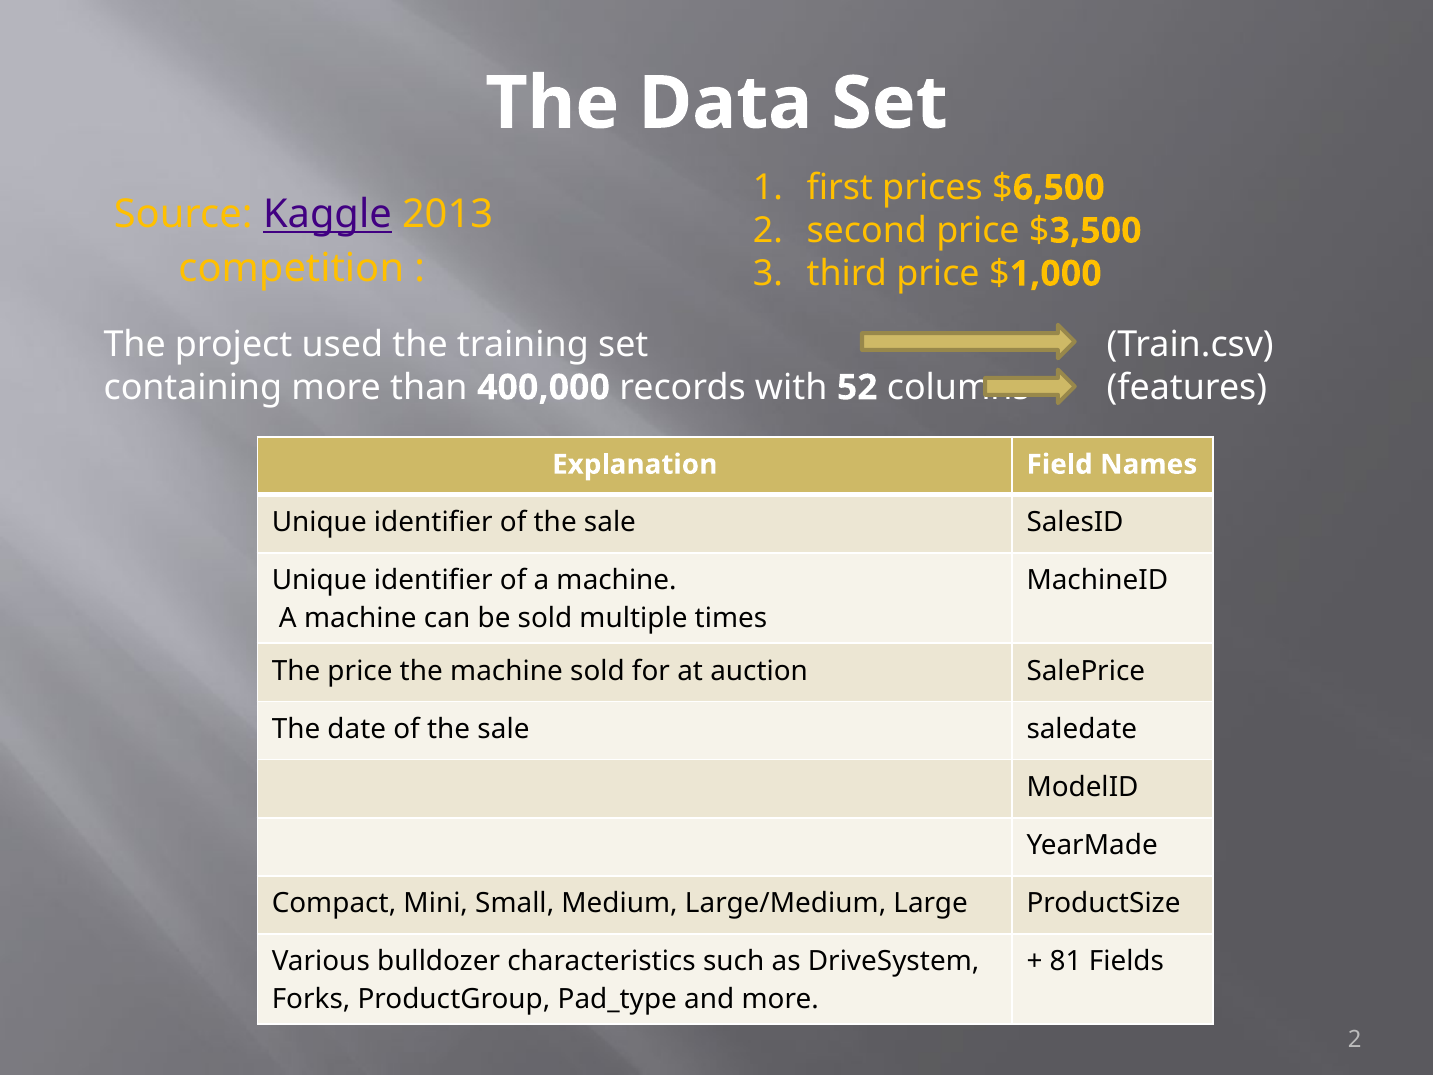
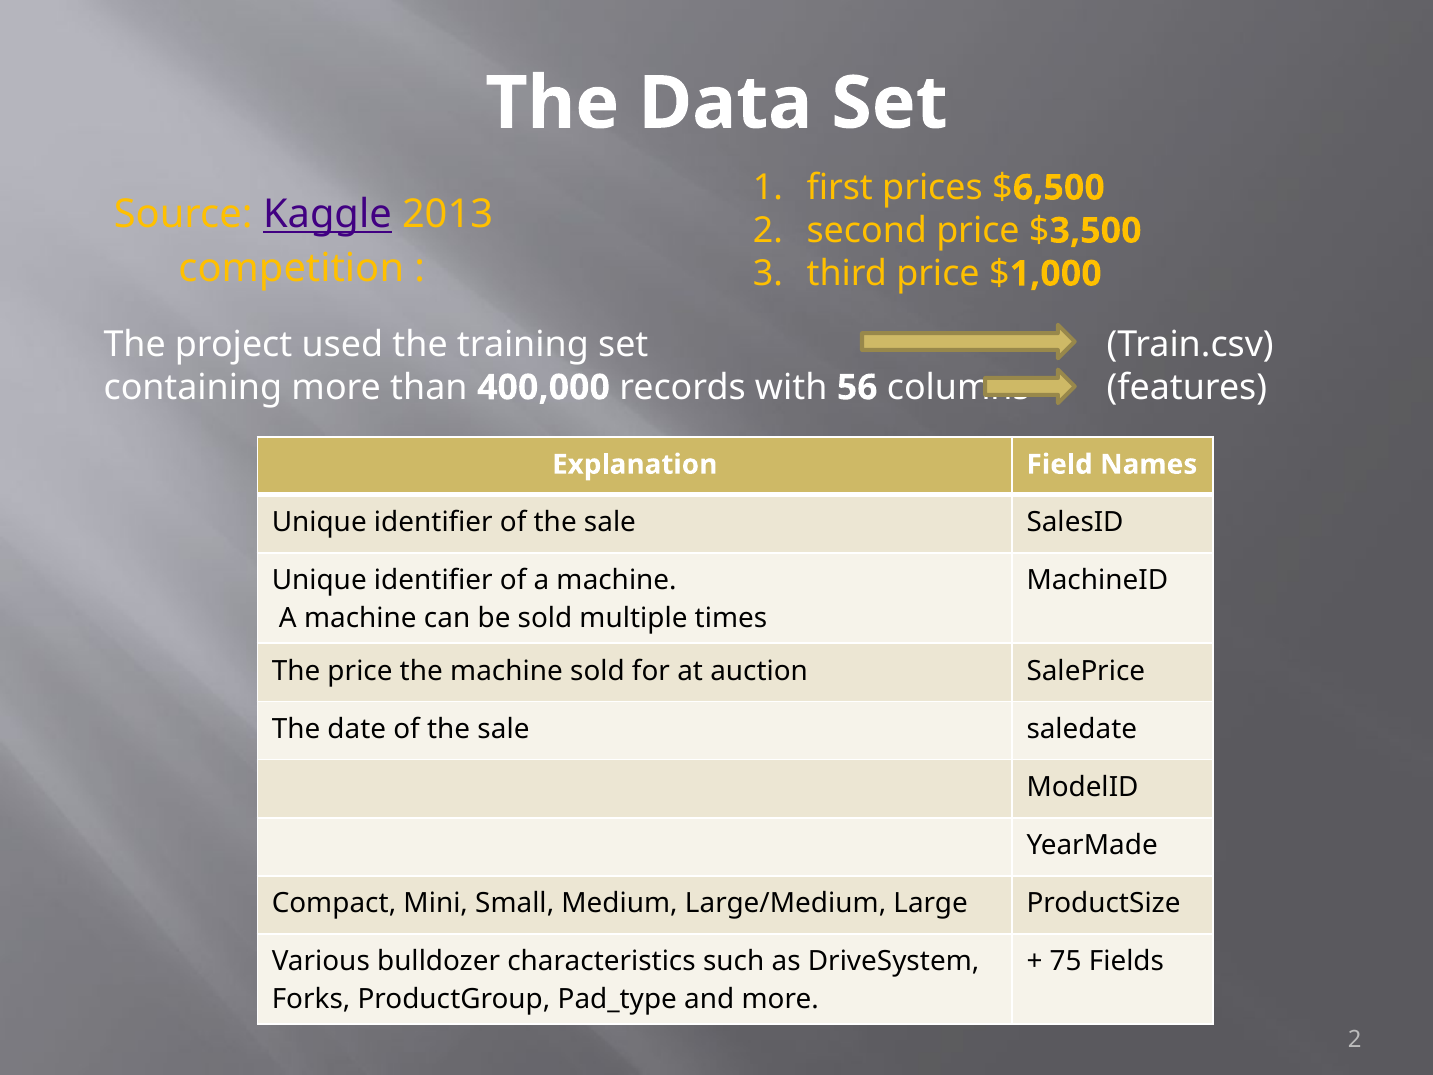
52: 52 -> 56 (857, 387)
81: 81 -> 75 (1066, 962)
